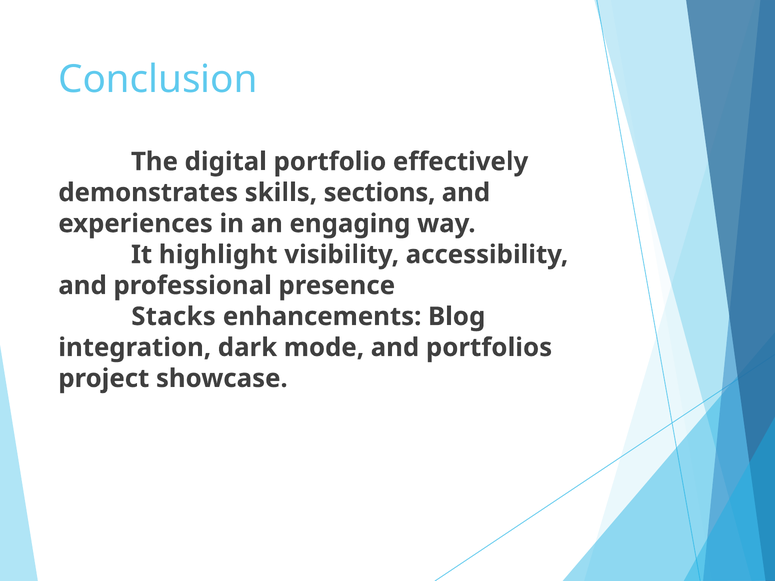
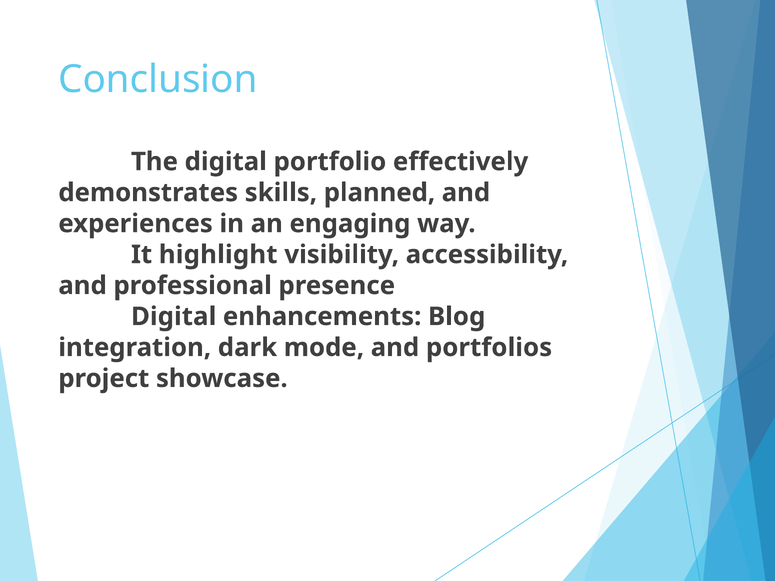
sections: sections -> planned (379, 193)
Stacks: Stacks -> Digital (174, 317)
